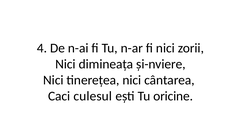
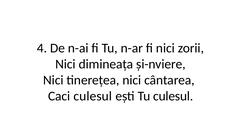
Tu oricine: oricine -> culesul (173, 96)
